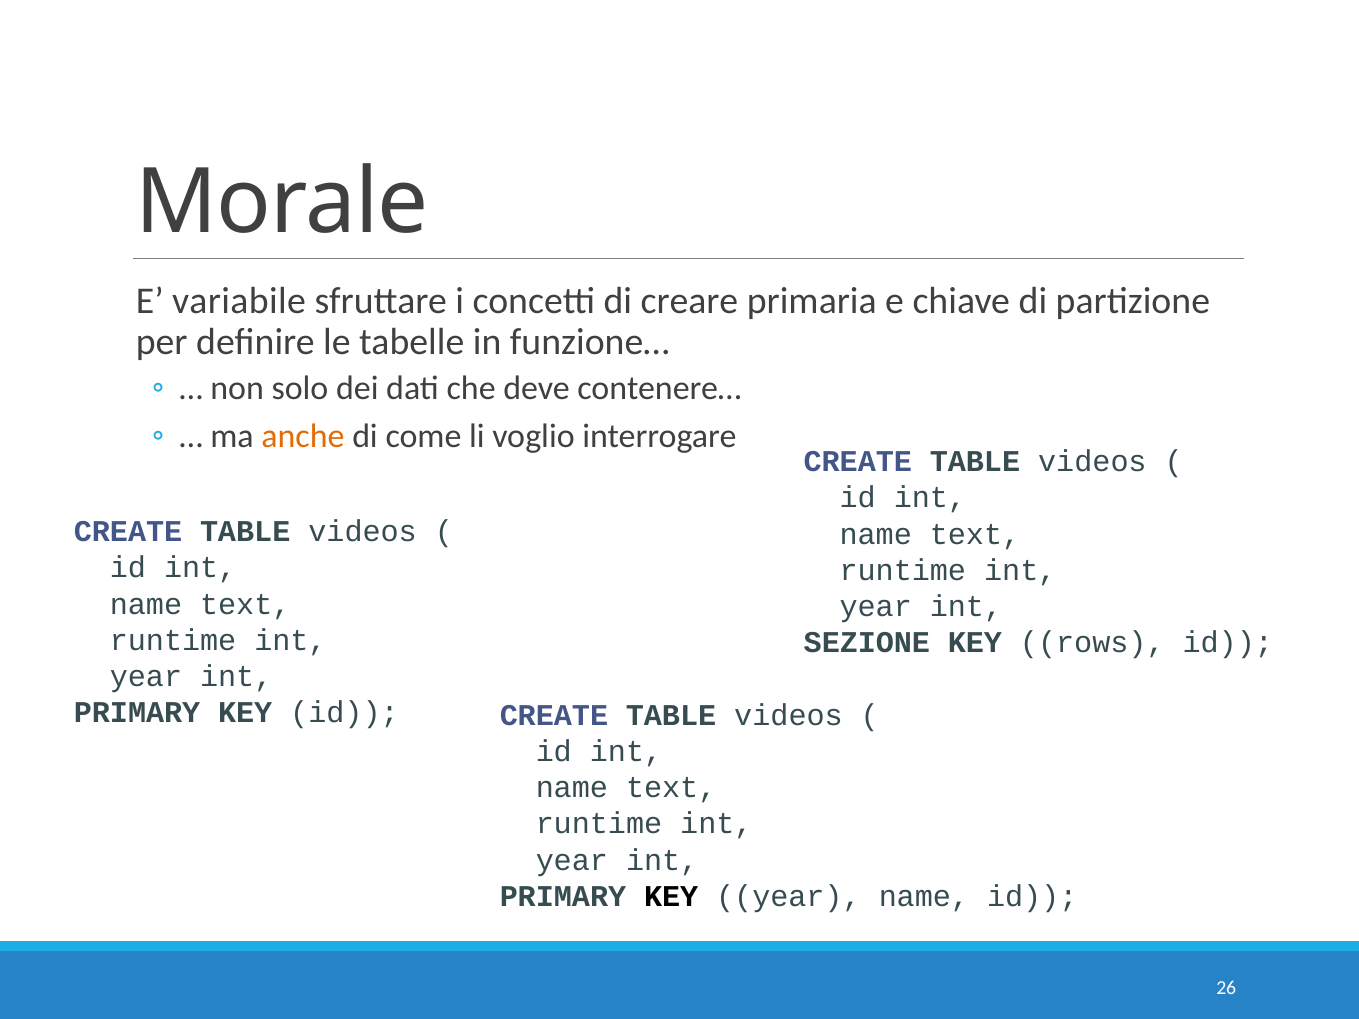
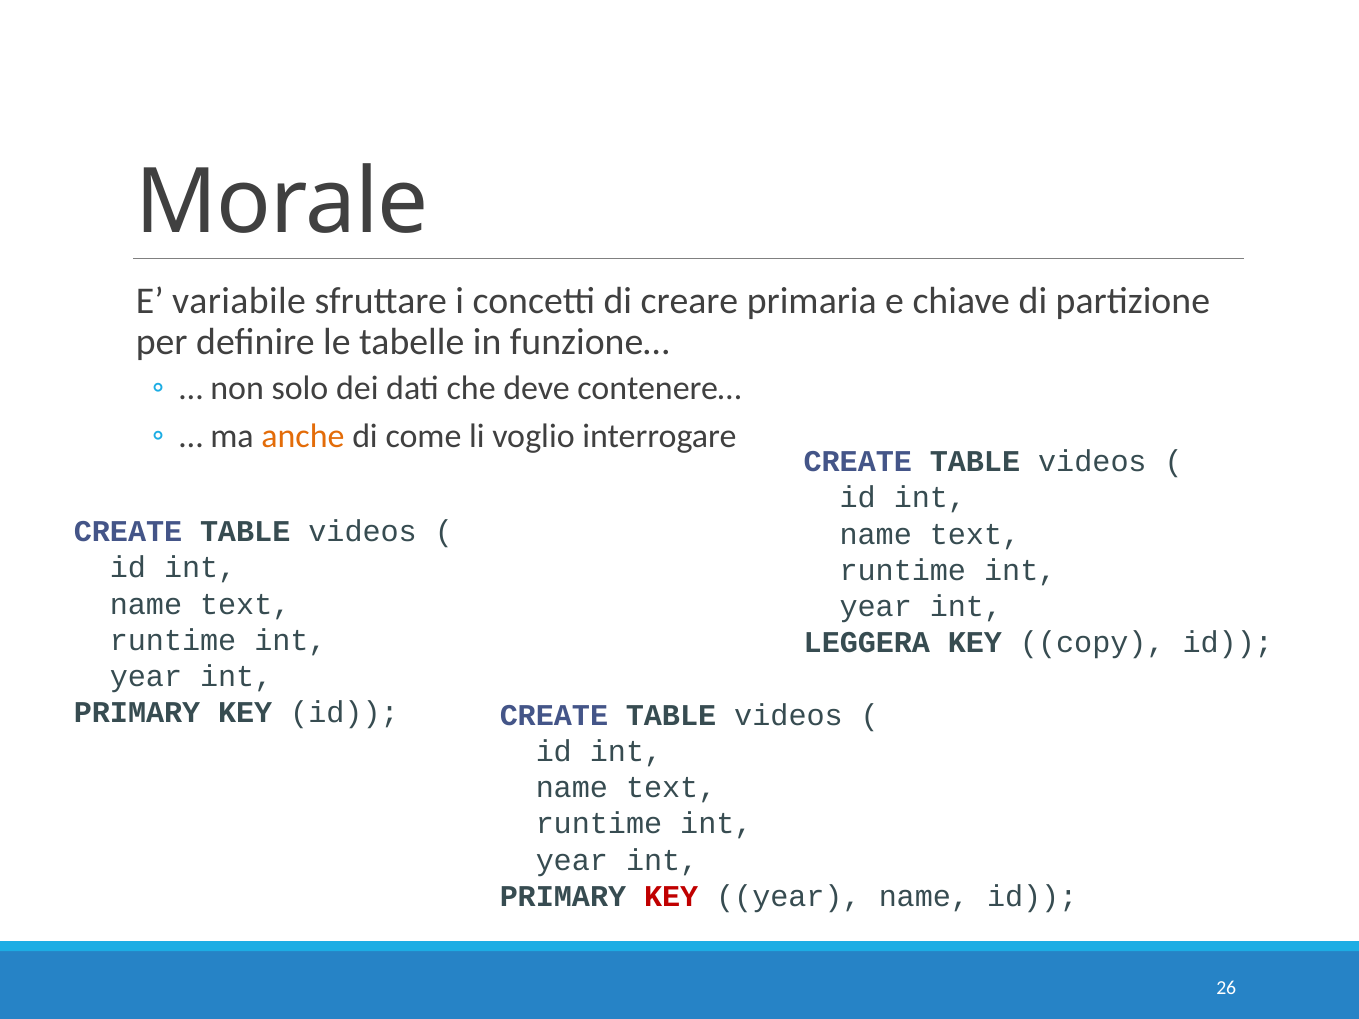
SEZIONE: SEZIONE -> LEGGERA (867, 643)
rows: rows -> copy (1092, 643)
KEY colour: black -> red (671, 897)
